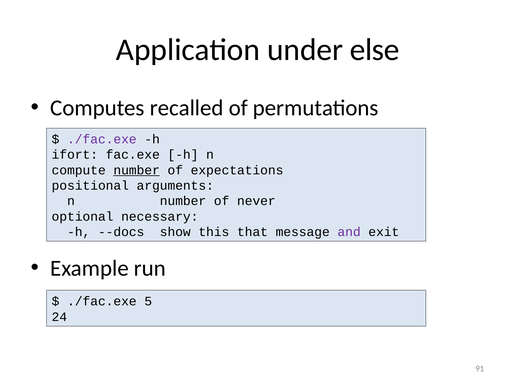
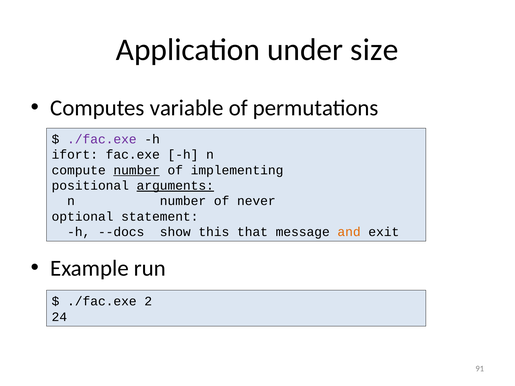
else: else -> size (374, 50)
recalled: recalled -> variable (187, 108)
expectations: expectations -> implementing (237, 170)
arguments underline: none -> present (175, 186)
necessary: necessary -> statement (160, 217)
and colour: purple -> orange (349, 232)
5: 5 -> 2 (148, 302)
